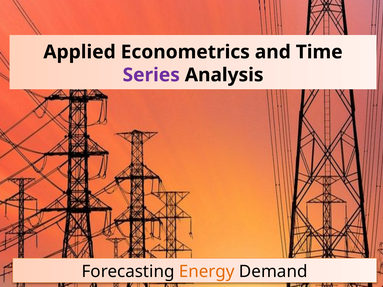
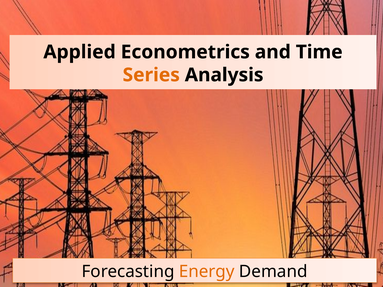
Series colour: purple -> orange (151, 75)
